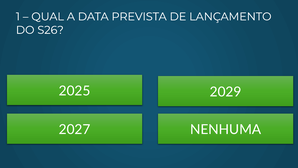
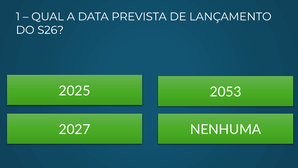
2029: 2029 -> 2053 (226, 92)
